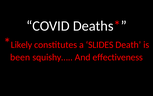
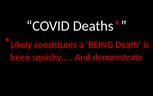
SLIDES: SLIDES -> BEING (100, 45)
effectiveness: effectiveness -> demonstrate (118, 57)
